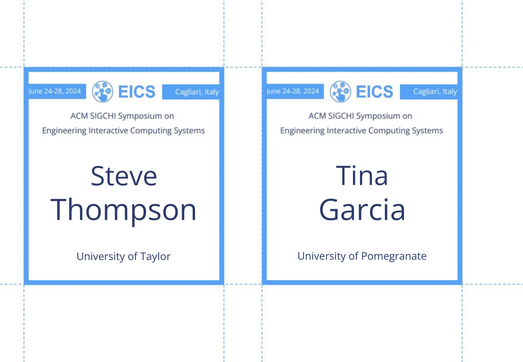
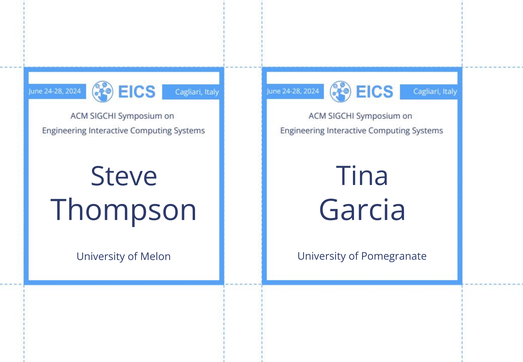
Taylor: Taylor -> Melon (156, 257)
